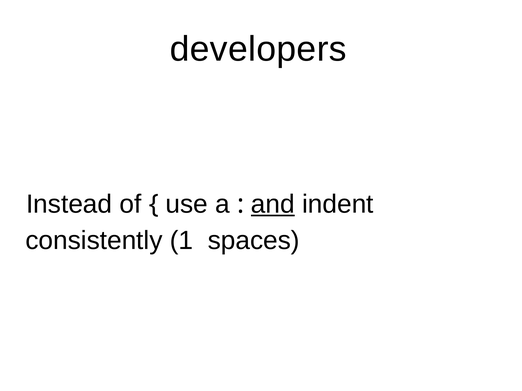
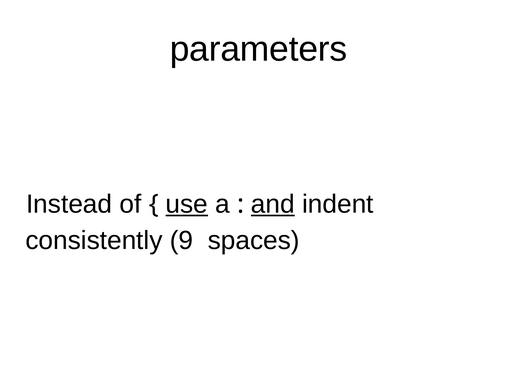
developers: developers -> parameters (258, 49)
use underline: none -> present (187, 204)
1: 1 -> 9 (182, 241)
